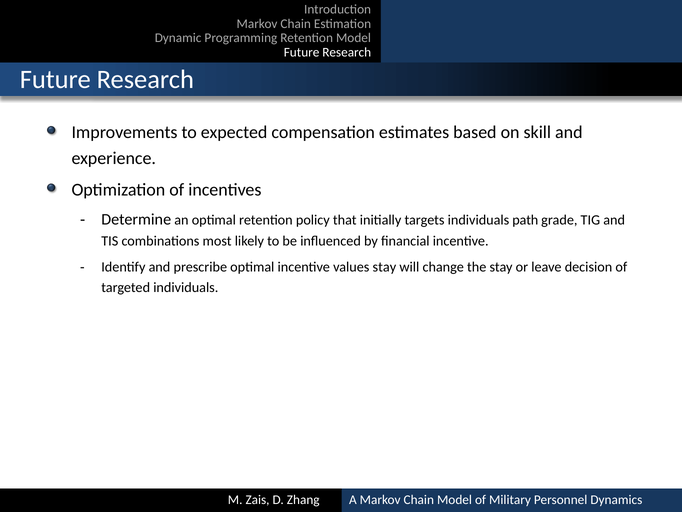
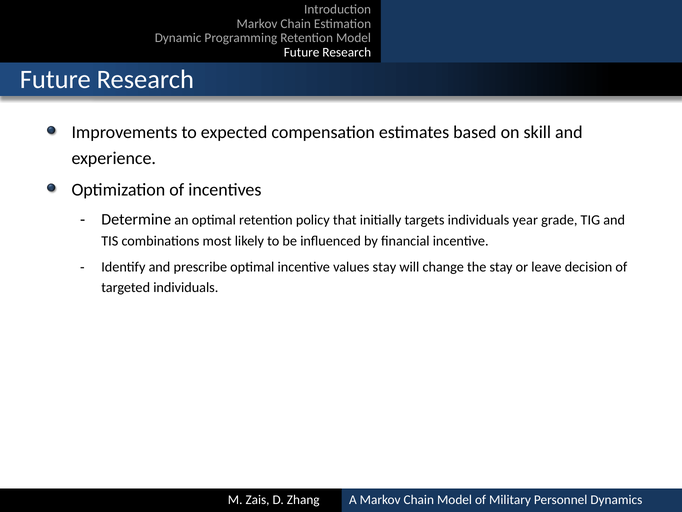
path: path -> year (525, 220)
